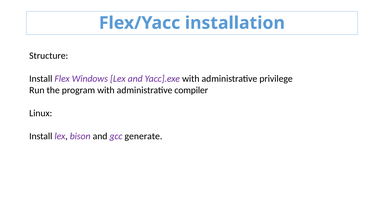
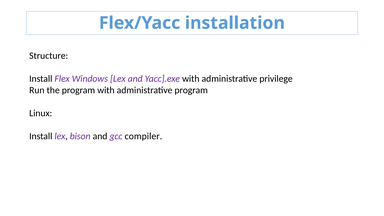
administrative compiler: compiler -> program (191, 90)
generate: generate -> compiler (143, 136)
